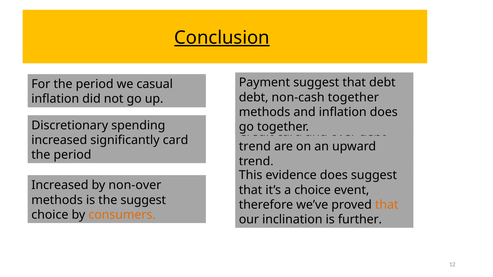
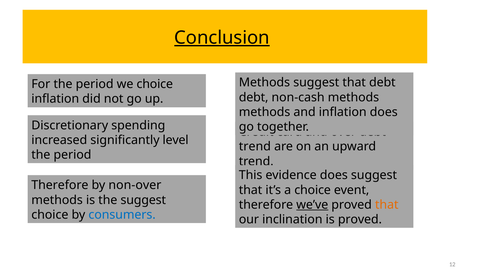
Payment: Payment -> Methods (264, 83)
we casual: casual -> choice (155, 84)
non-cash together: together -> methods (353, 97)
significantly card: card -> level (176, 140)
Increased: Increased -> Therefore (60, 185)
we’ve underline: none -> present (312, 205)
consumers colour: orange -> blue (122, 215)
is further: further -> proved (360, 220)
